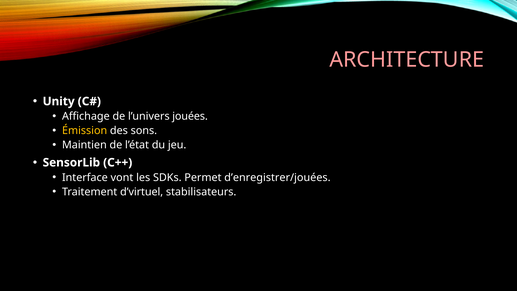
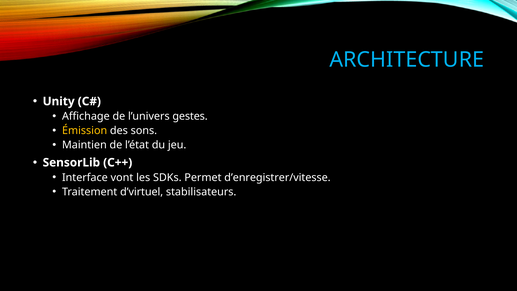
ARCHITECTURE colour: pink -> light blue (407, 60)
jouées: jouées -> gestes (190, 116)
d’enregistrer/jouées: d’enregistrer/jouées -> d’enregistrer/vitesse (277, 177)
